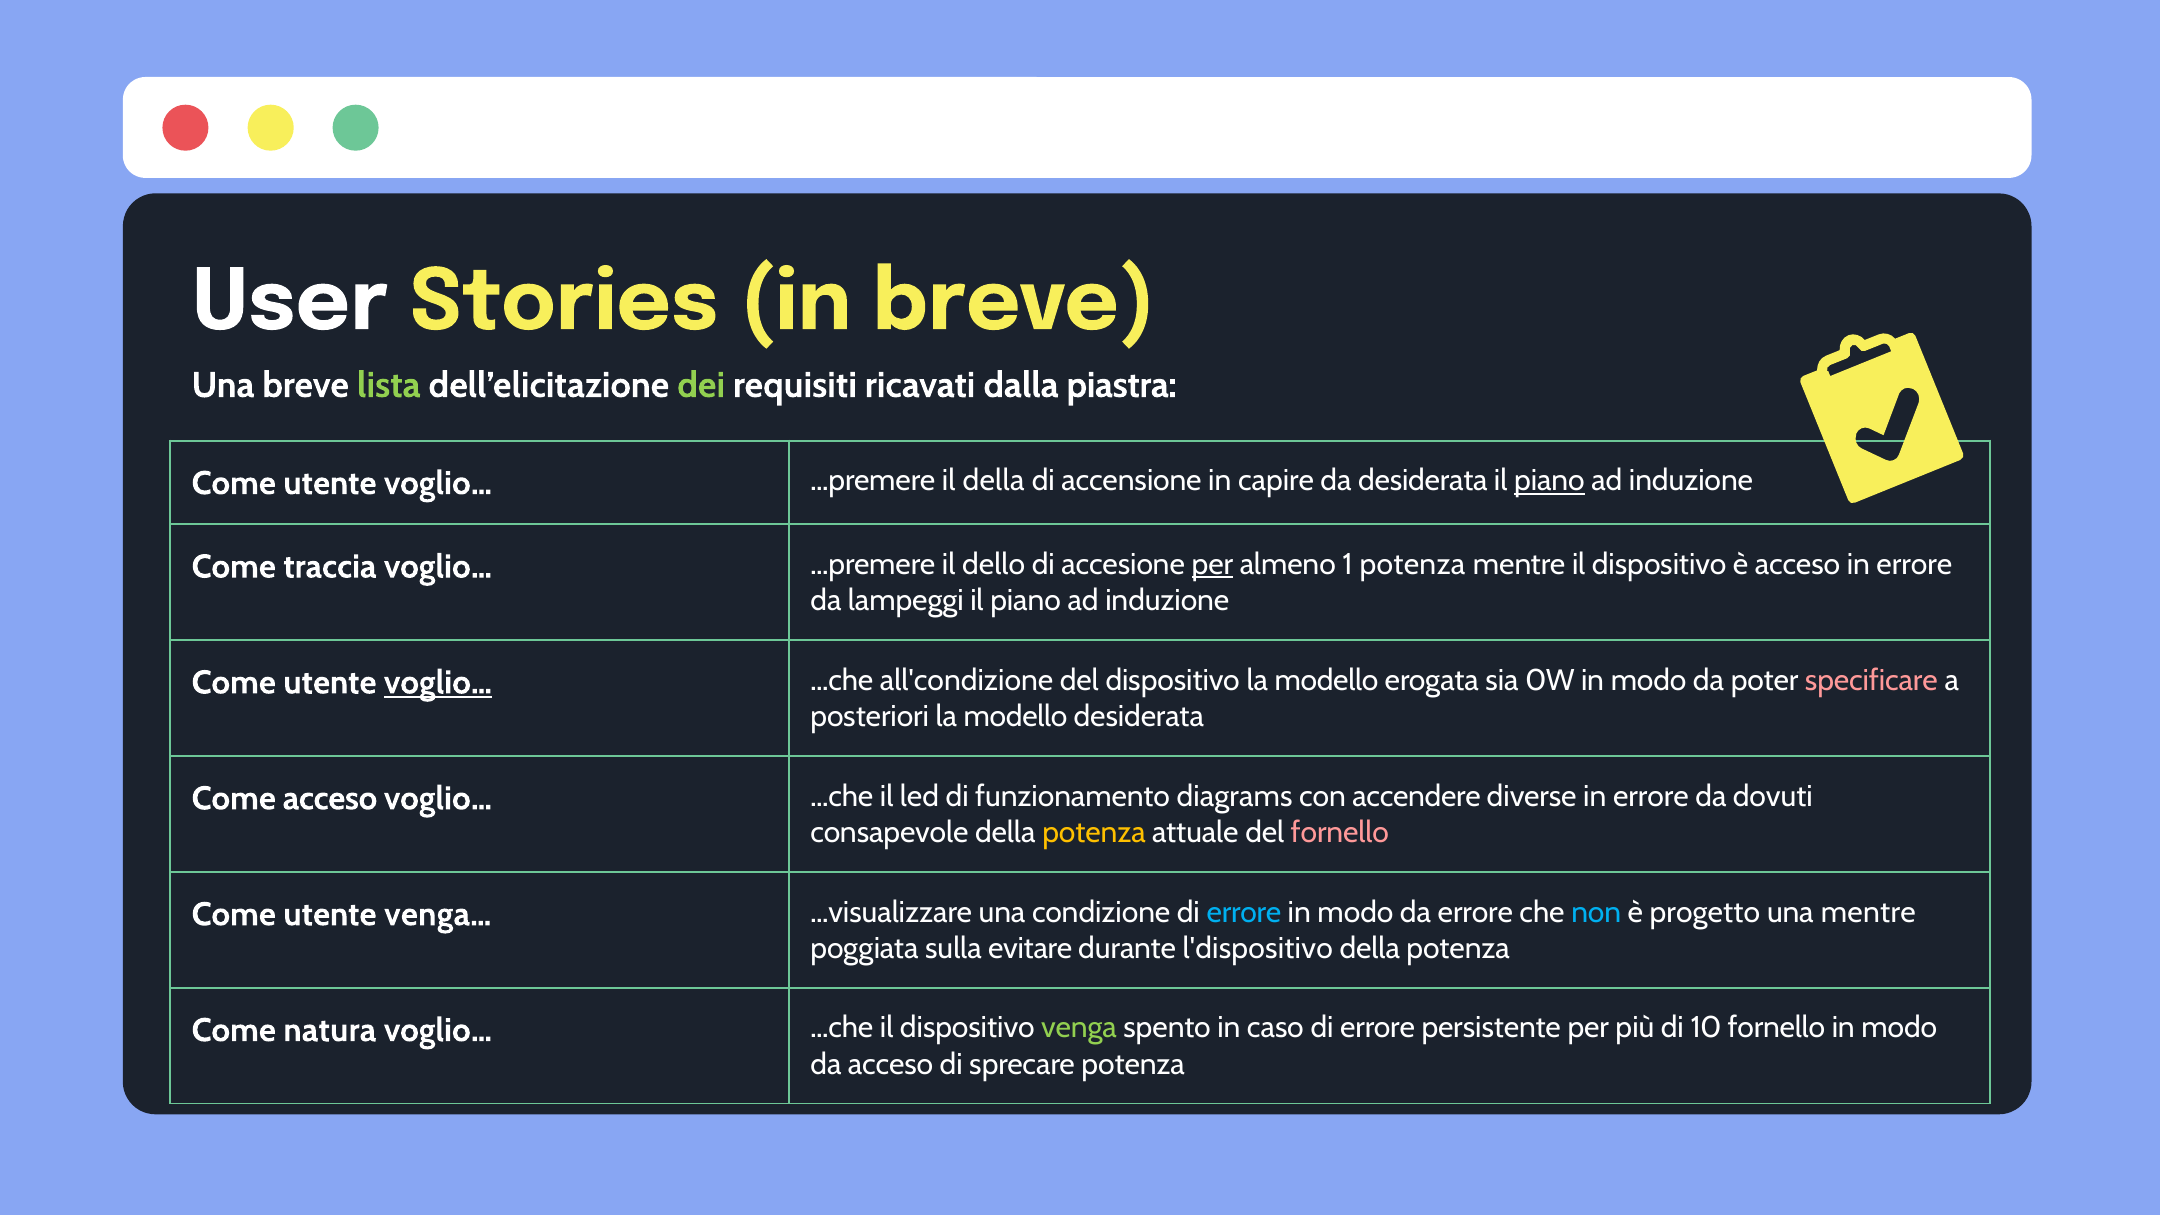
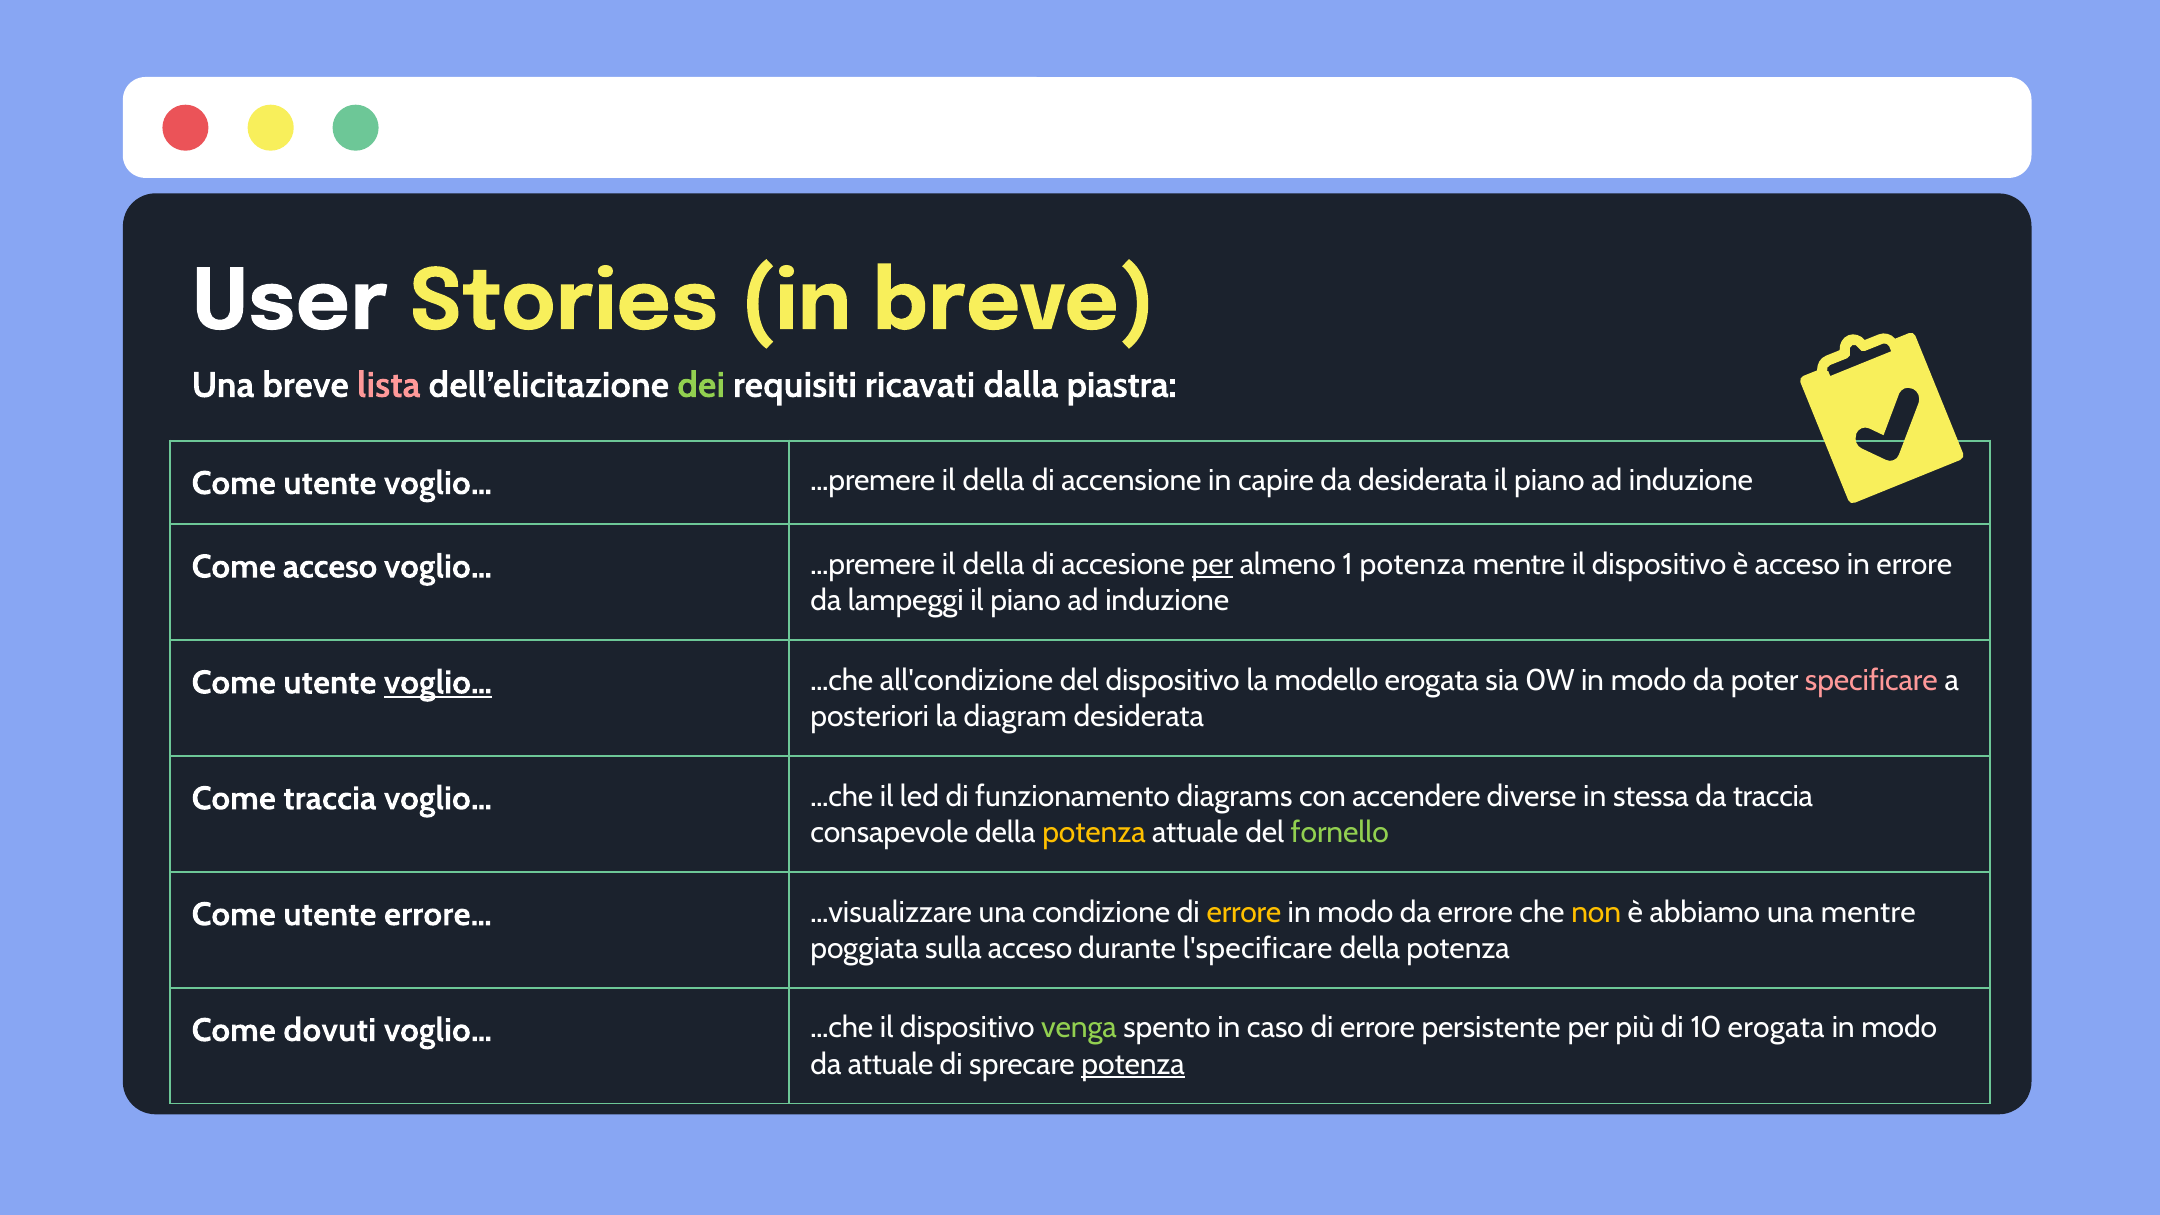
lista colour: light green -> pink (389, 385)
piano underline: present -> none (1549, 481)
Come traccia: traccia -> acceso (330, 567)
dello: dello -> della (994, 564)
posteriori la modello: modello -> diagram (1015, 717)
Come acceso: acceso -> traccia (330, 799)
diverse in errore: errore -> stessa (1651, 796)
da dovuti: dovuti -> traccia (1773, 796)
fornello colour: pink -> light green (1340, 833)
venga…: venga… -> errore… (438, 914)
errore colour: light blue -> yellow (1244, 912)
non colour: light blue -> yellow (1596, 912)
progetto: progetto -> abbiamo (1705, 912)
sulla evitare: evitare -> acceso (1030, 949)
l'dispositivo: l'dispositivo -> l'specificare (1258, 949)
natura: natura -> dovuti (330, 1030)
10 fornello: fornello -> erogata (1776, 1028)
da acceso: acceso -> attuale (891, 1064)
potenza underline: none -> present (1133, 1064)
